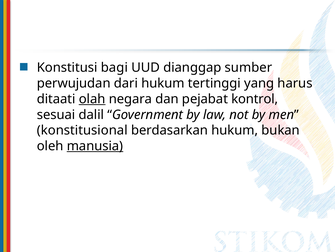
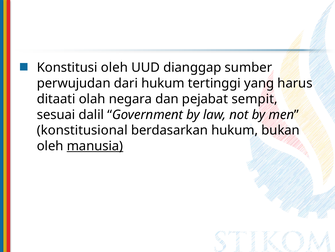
Konstitusi bagi: bagi -> oleh (114, 67)
olah underline: present -> none (92, 99)
kontrol: kontrol -> sempit (255, 99)
